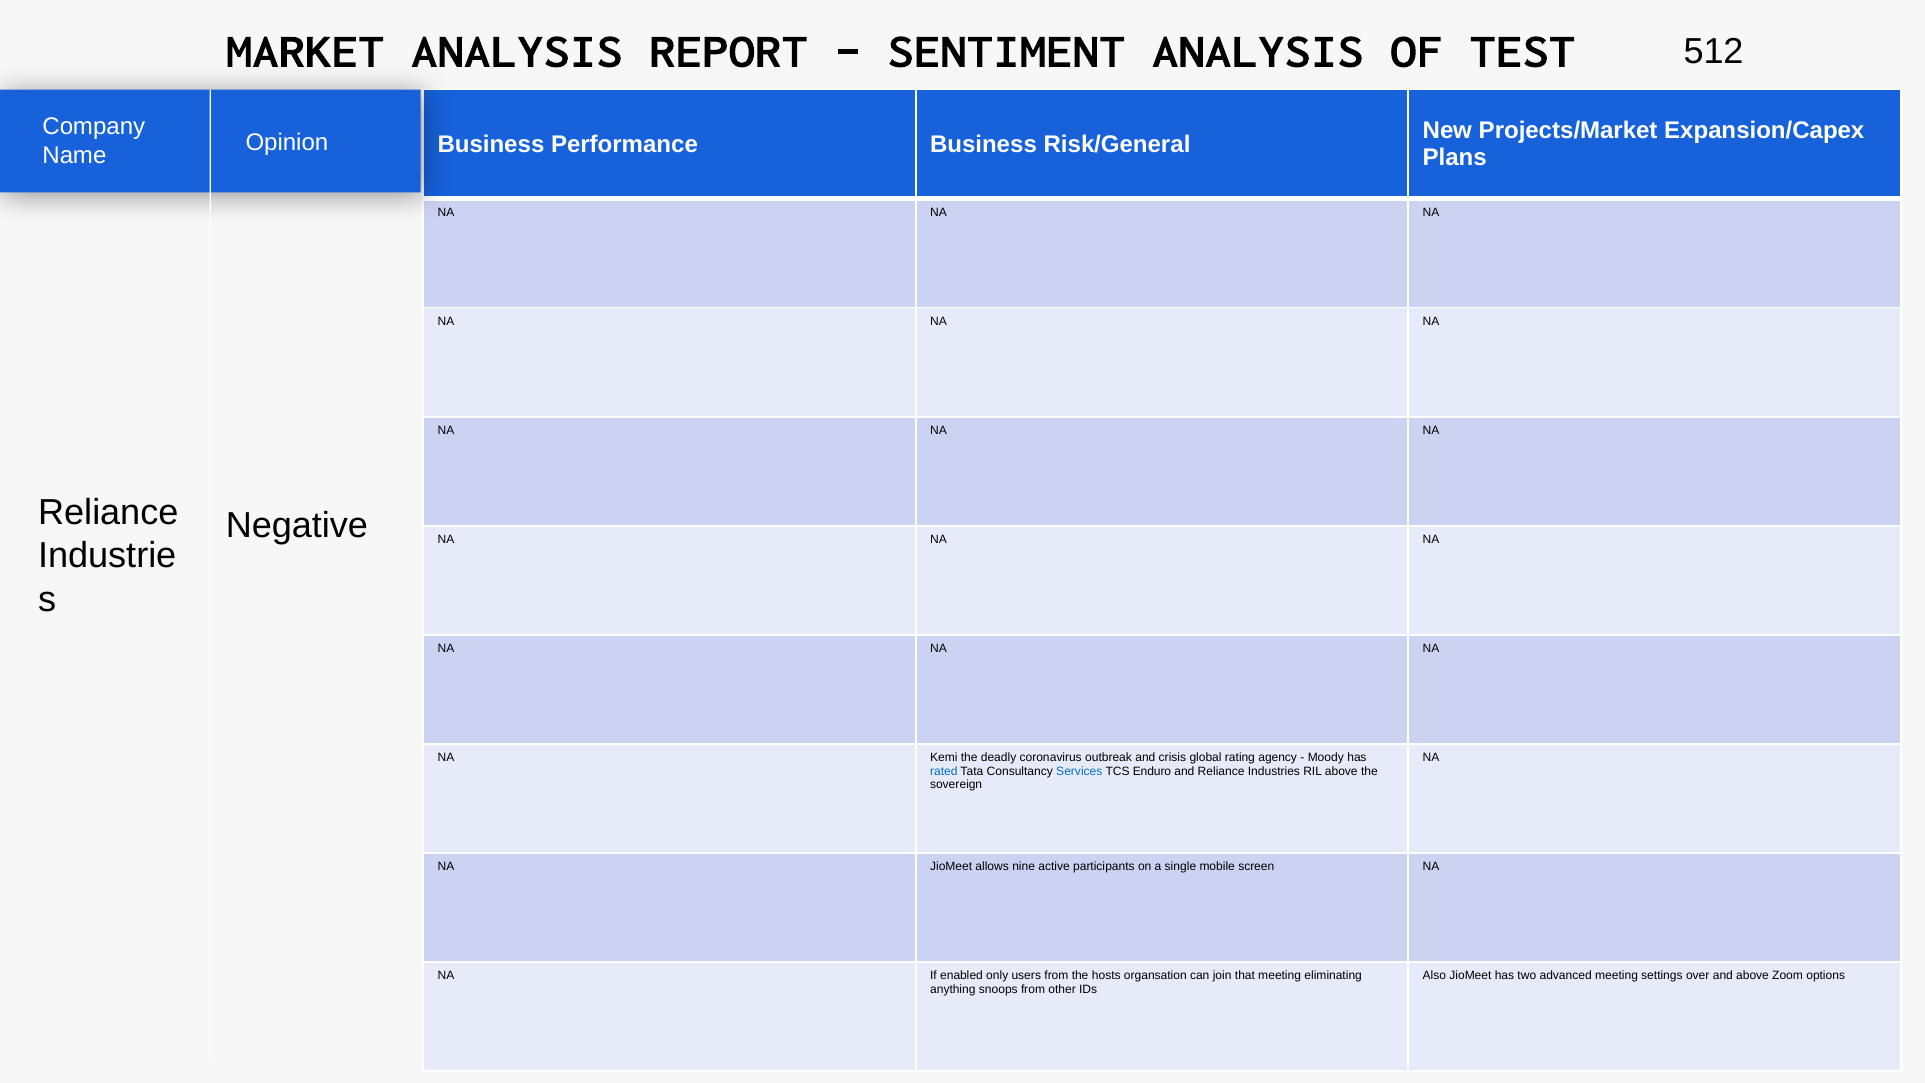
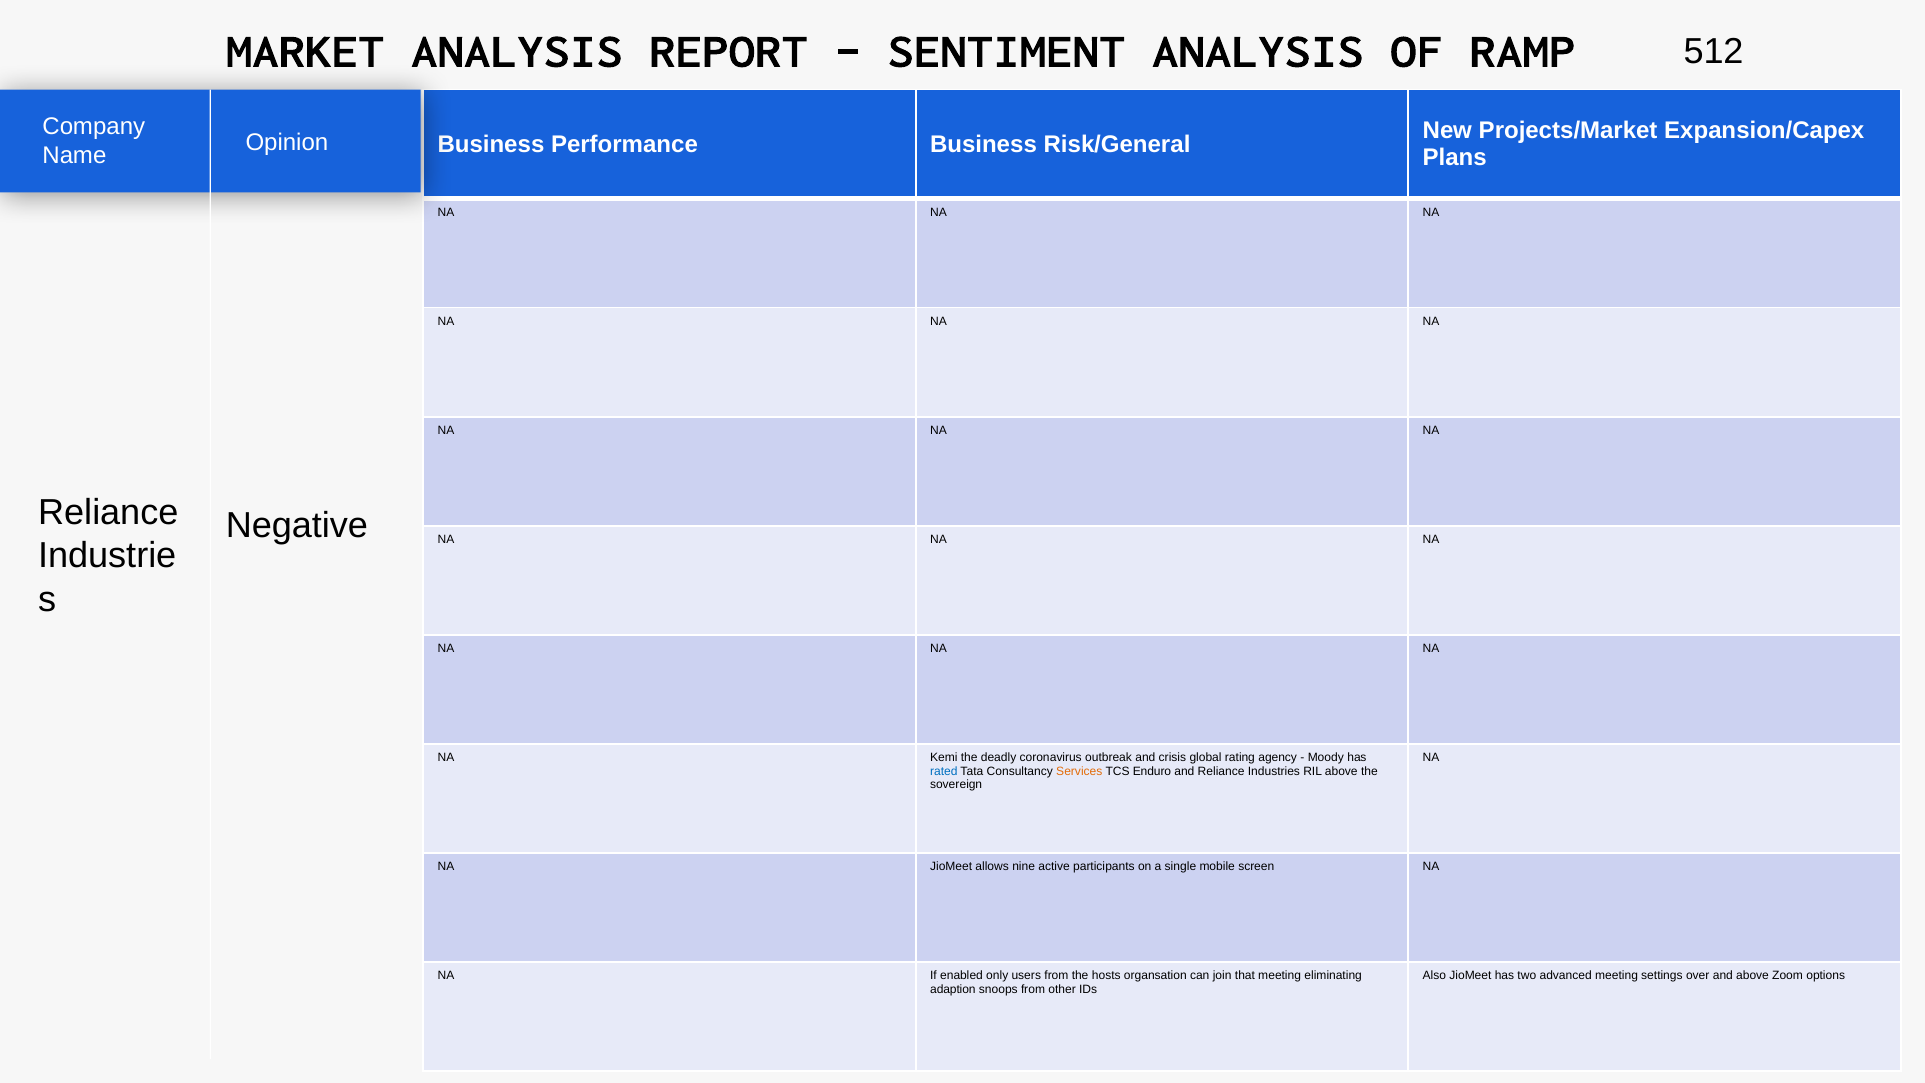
TEST: TEST -> RAMP (1522, 51)
Services colour: blue -> orange (1079, 771)
anything: anything -> adaption (953, 989)
